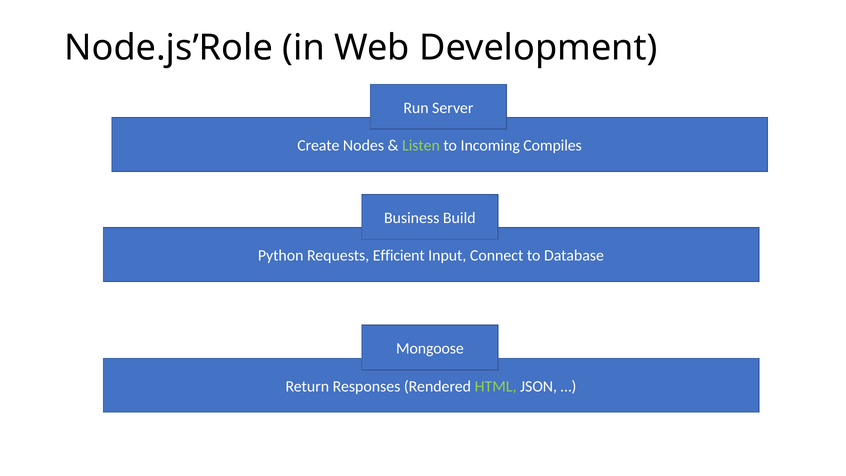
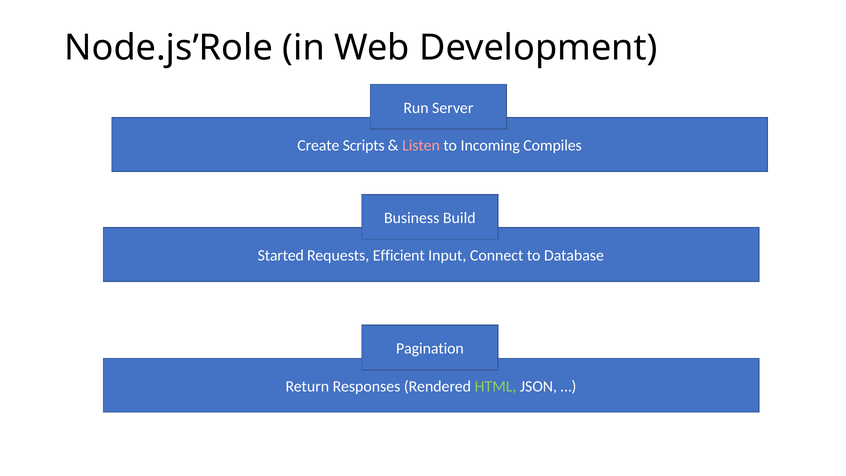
Nodes: Nodes -> Scripts (364, 146)
Listen colour: light green -> pink (421, 146)
Python: Python -> Started (281, 256)
Mongoose: Mongoose -> Pagination (430, 349)
